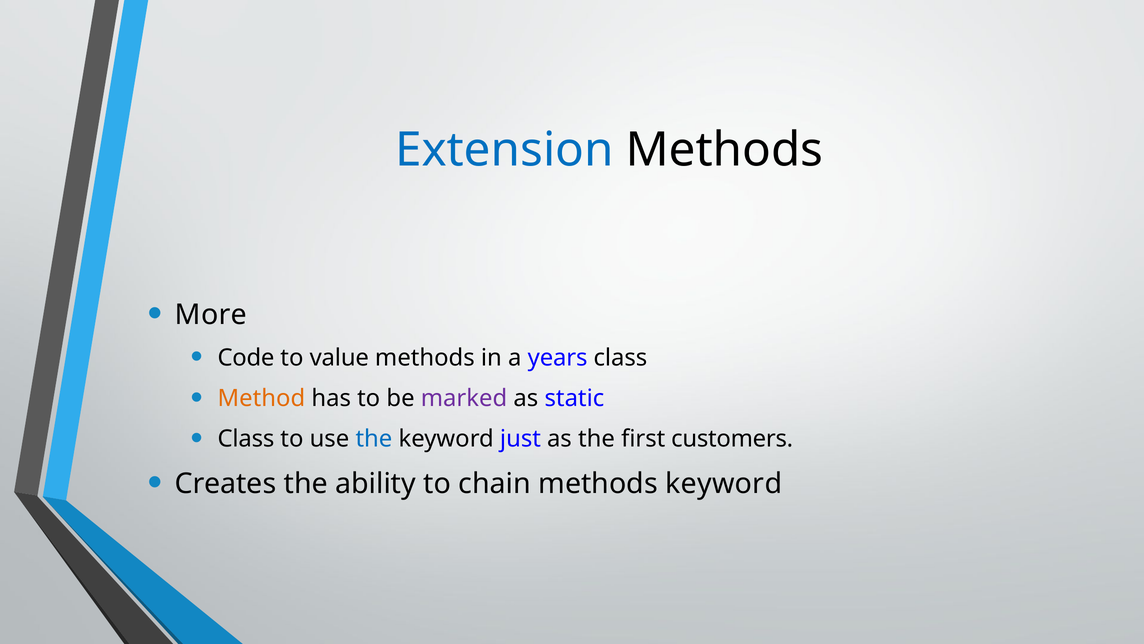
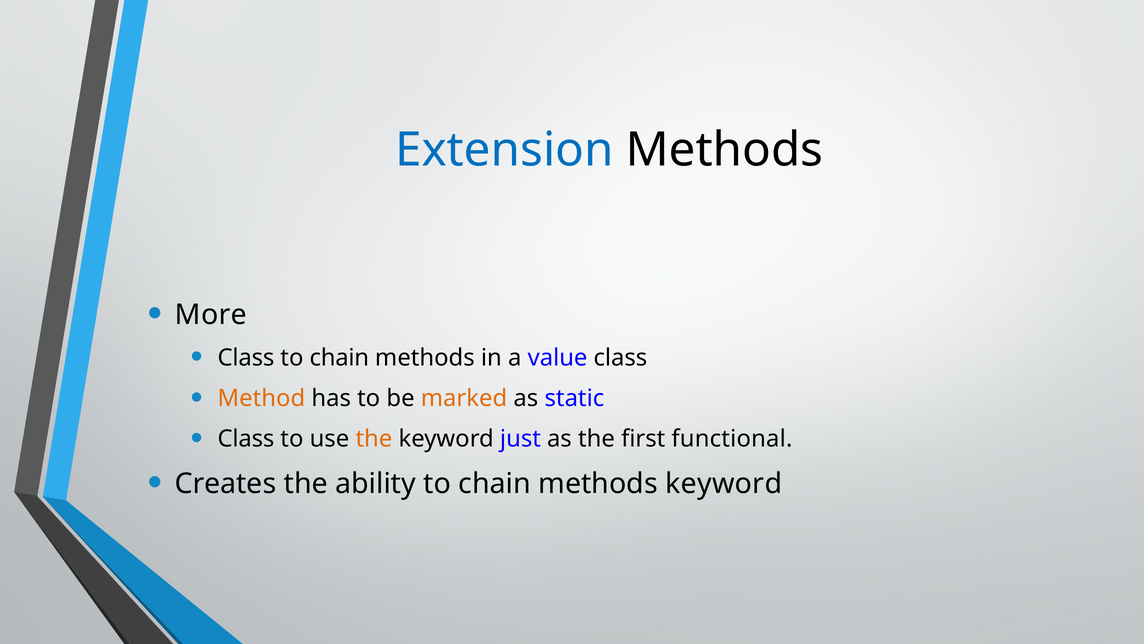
Code: Code -> Class (246, 357)
value: value -> chain (339, 357)
years: years -> value (558, 357)
marked colour: purple -> orange (464, 398)
the colour: blue -> orange (374, 439)
customers: customers -> functional (732, 439)
